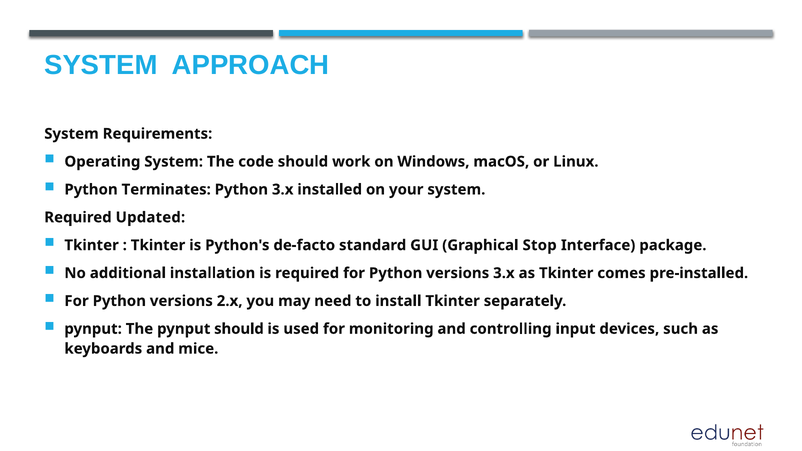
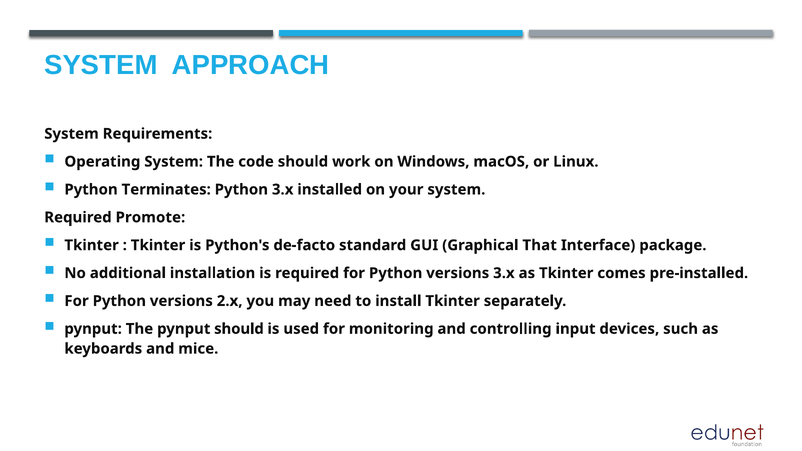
Updated: Updated -> Promote (150, 217)
Stop: Stop -> That (540, 245)
